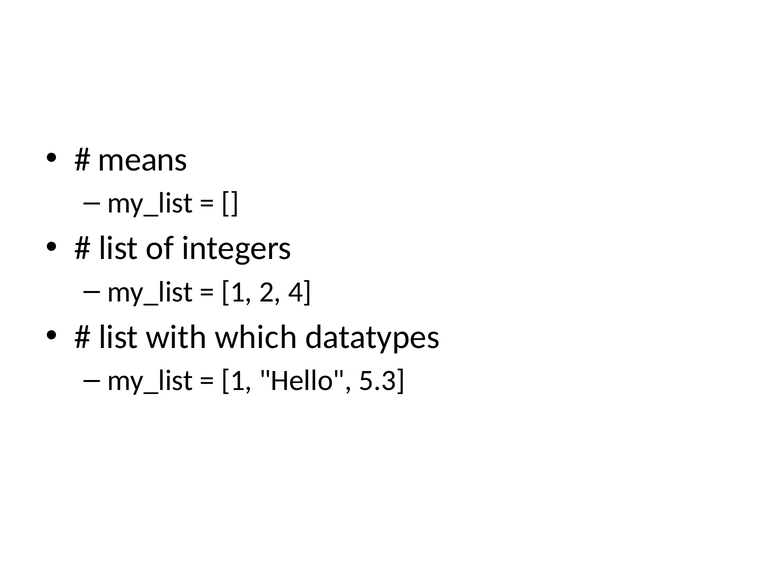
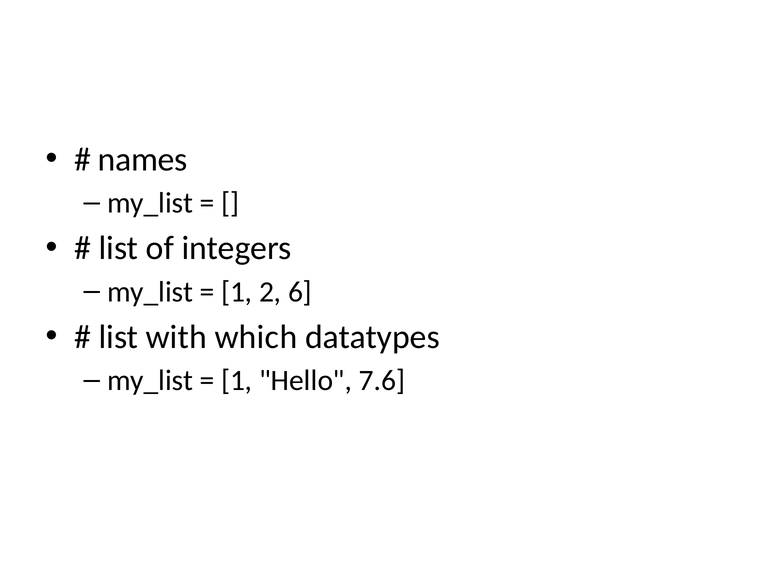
means: means -> names (143, 159)
4: 4 -> 6 (300, 292)
5.3: 5.3 -> 7.6 (382, 381)
